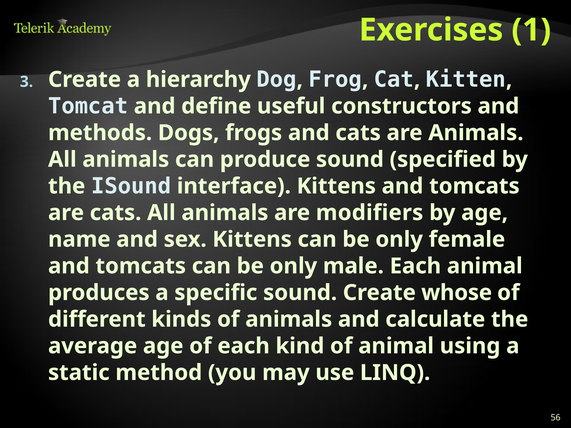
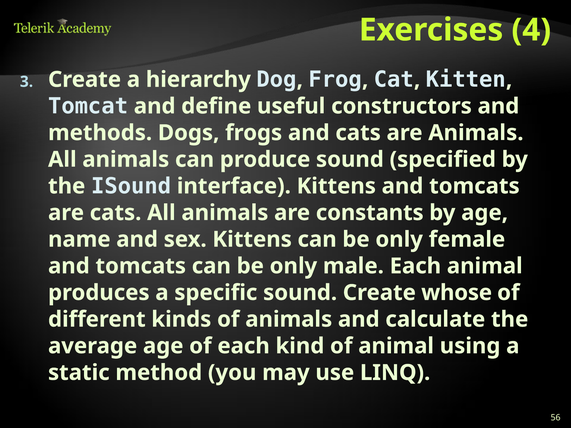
1: 1 -> 4 (531, 30)
modifiers: modifiers -> constants (370, 213)
